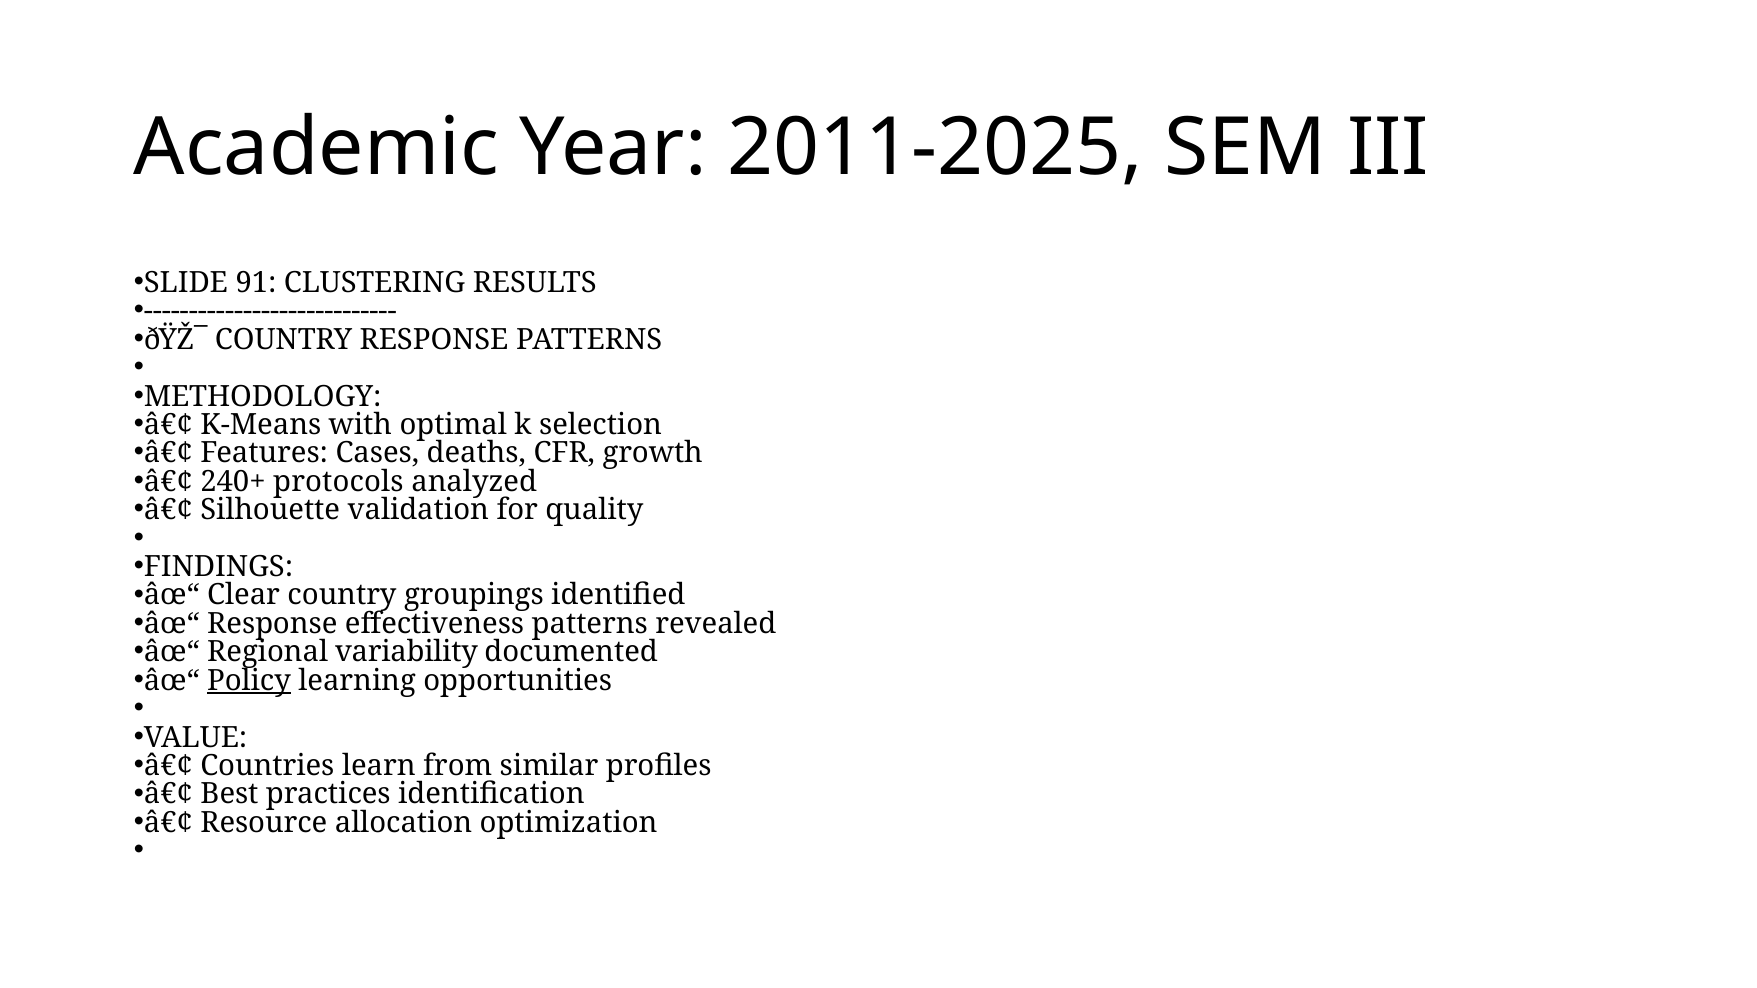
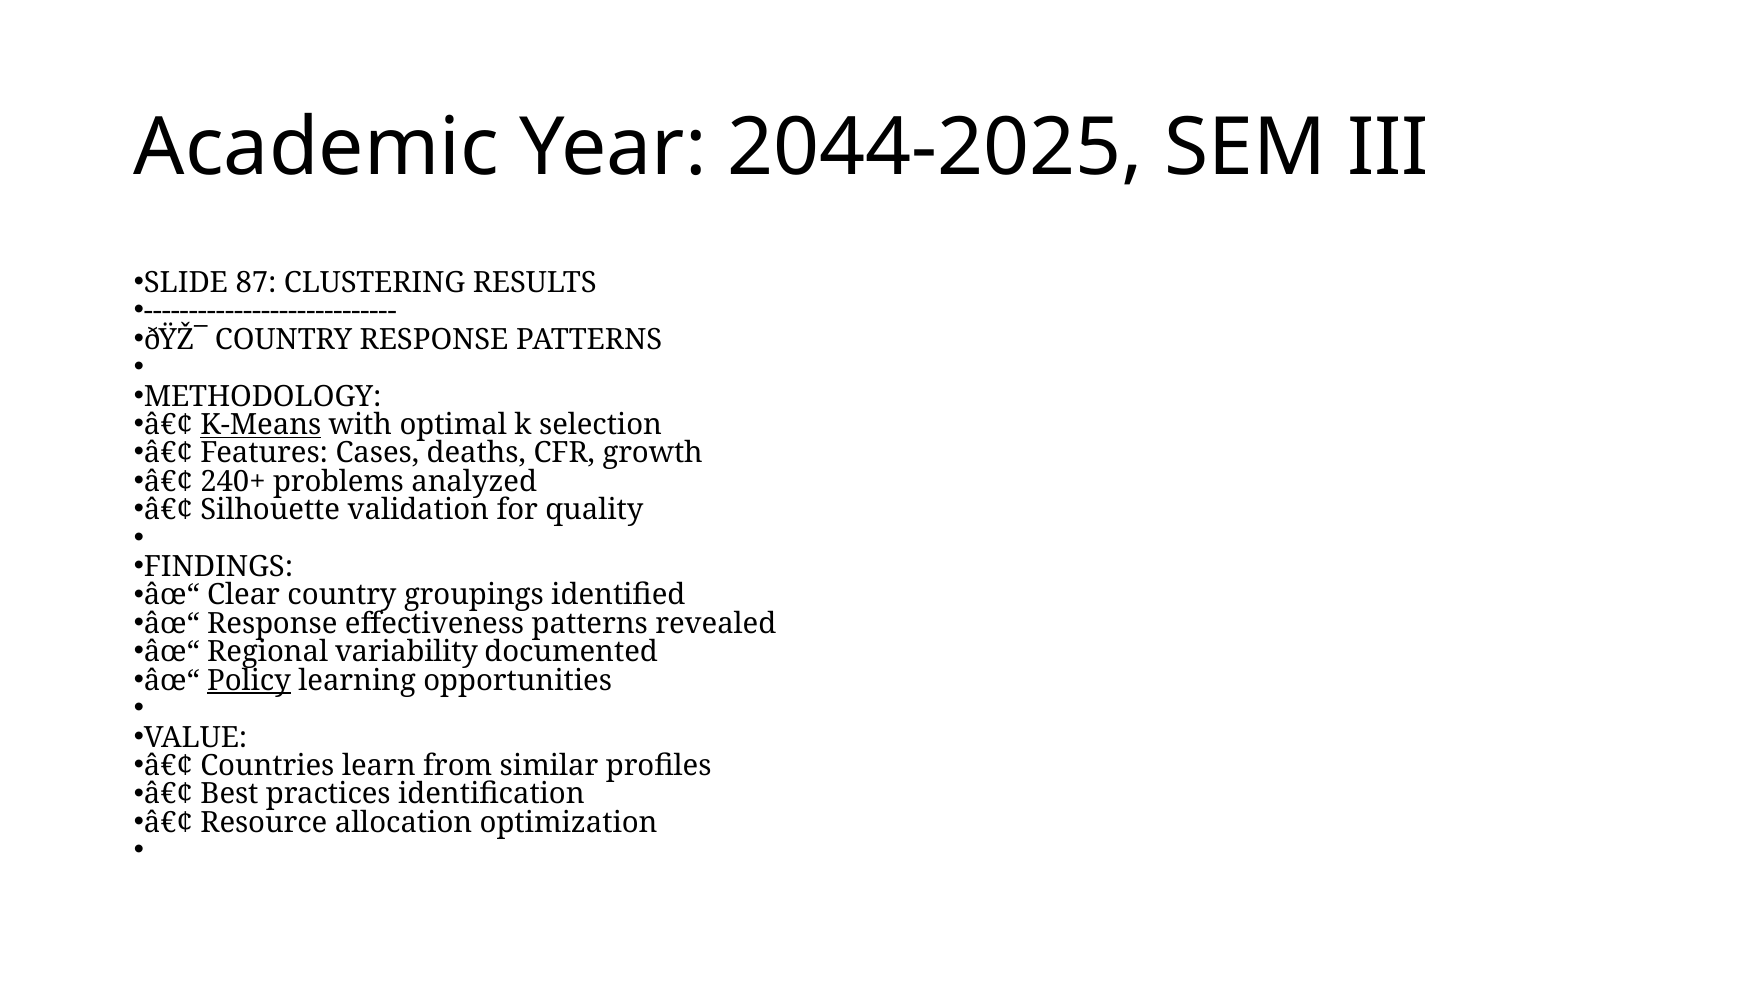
2011-2025: 2011-2025 -> 2044-2025 (936, 148)
91: 91 -> 87 (256, 283)
K-Means underline: none -> present (261, 425)
protocols: protocols -> problems (339, 482)
